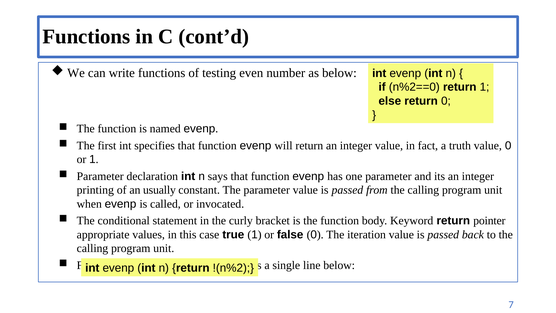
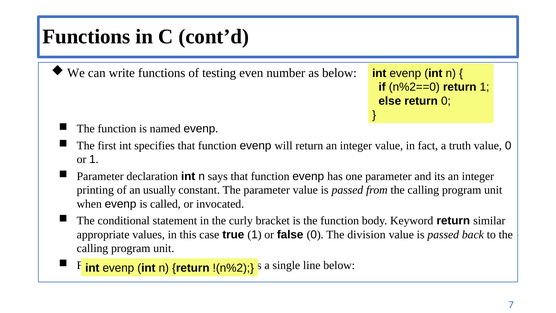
pointer: pointer -> similar (489, 221)
iteration: iteration -> division (366, 234)
